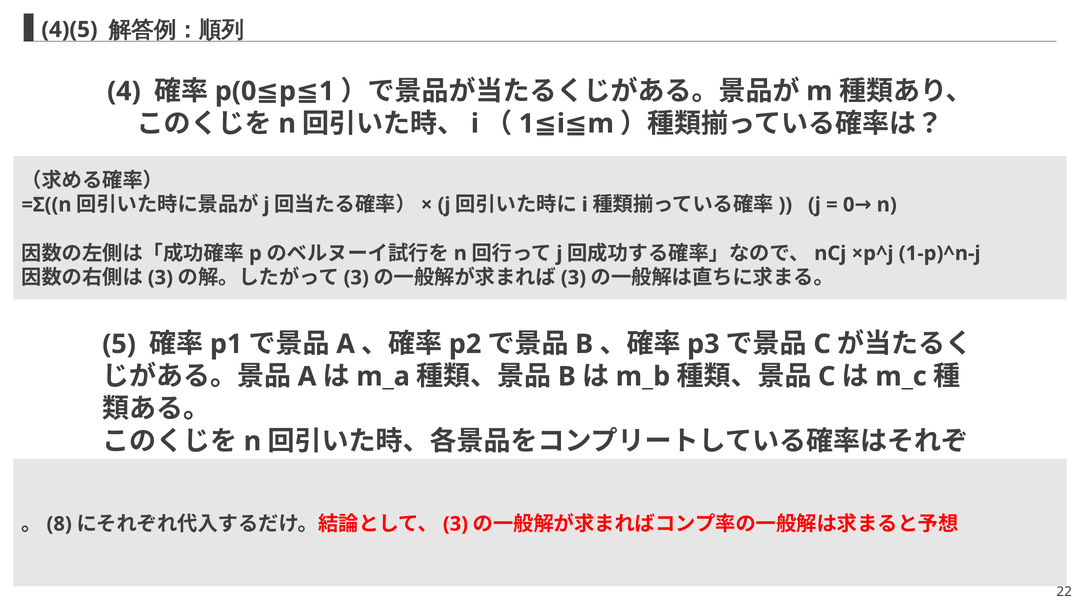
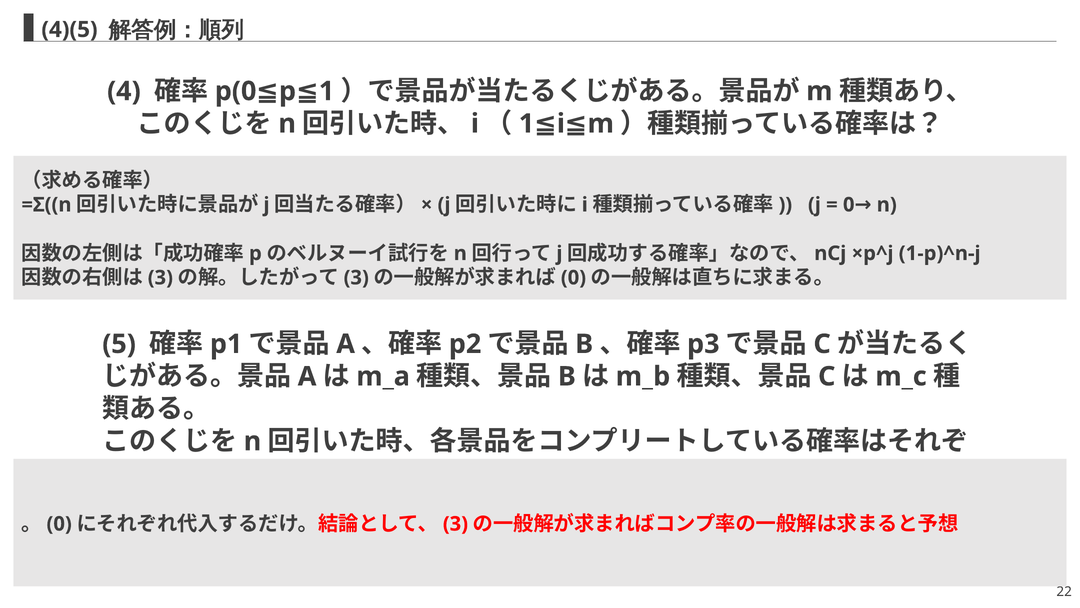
3: 3 -> 0 (573, 277)
8: 8 -> 0 (59, 524)
